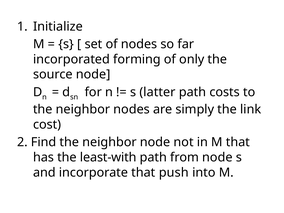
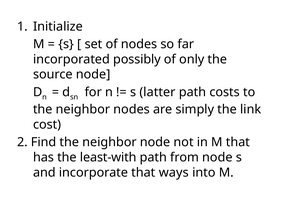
forming: forming -> possibly (137, 59)
push: push -> ways (174, 172)
